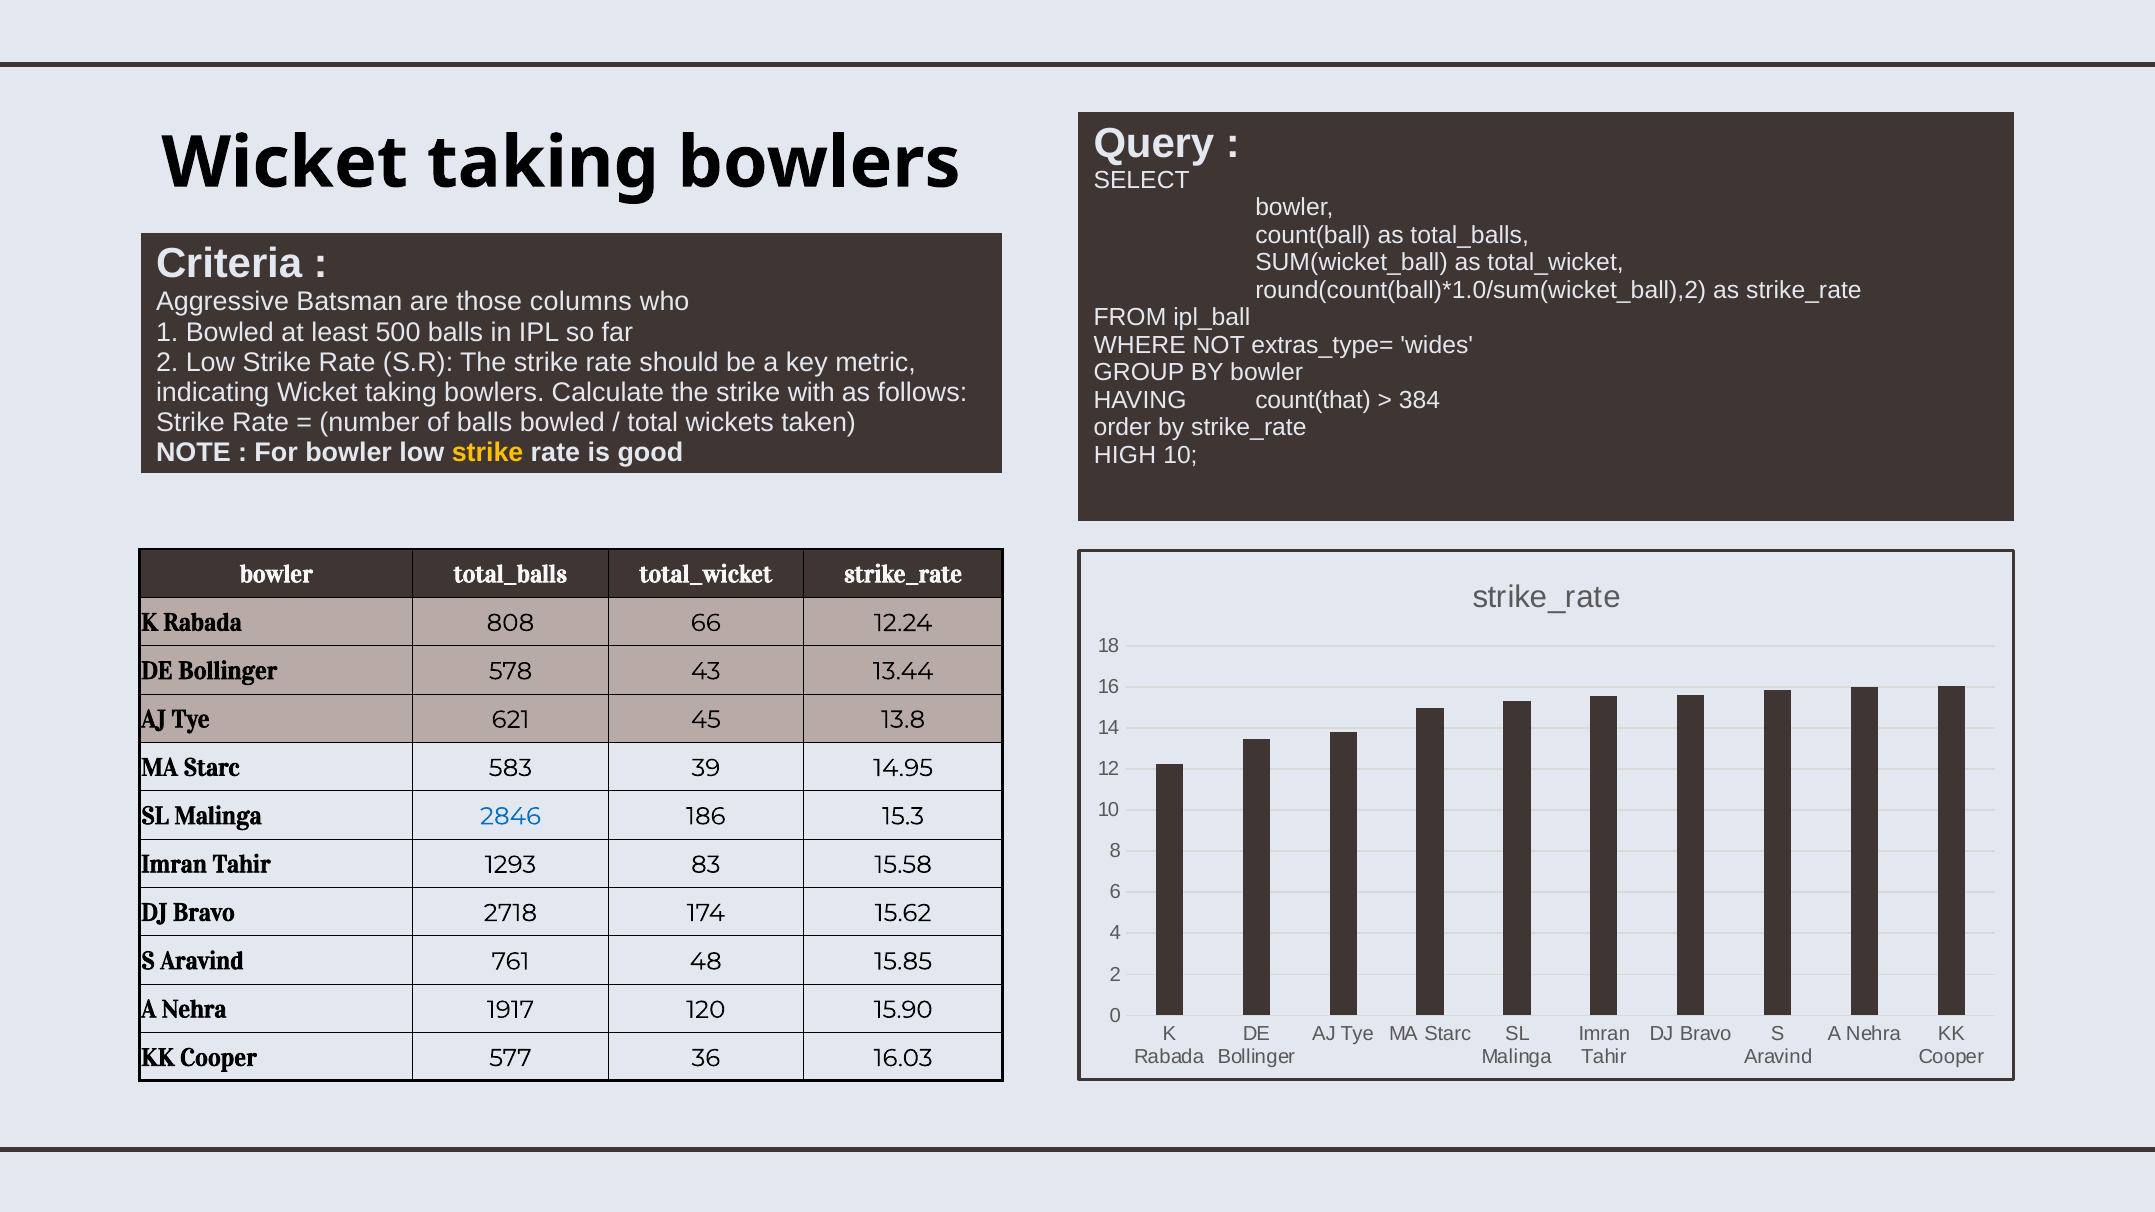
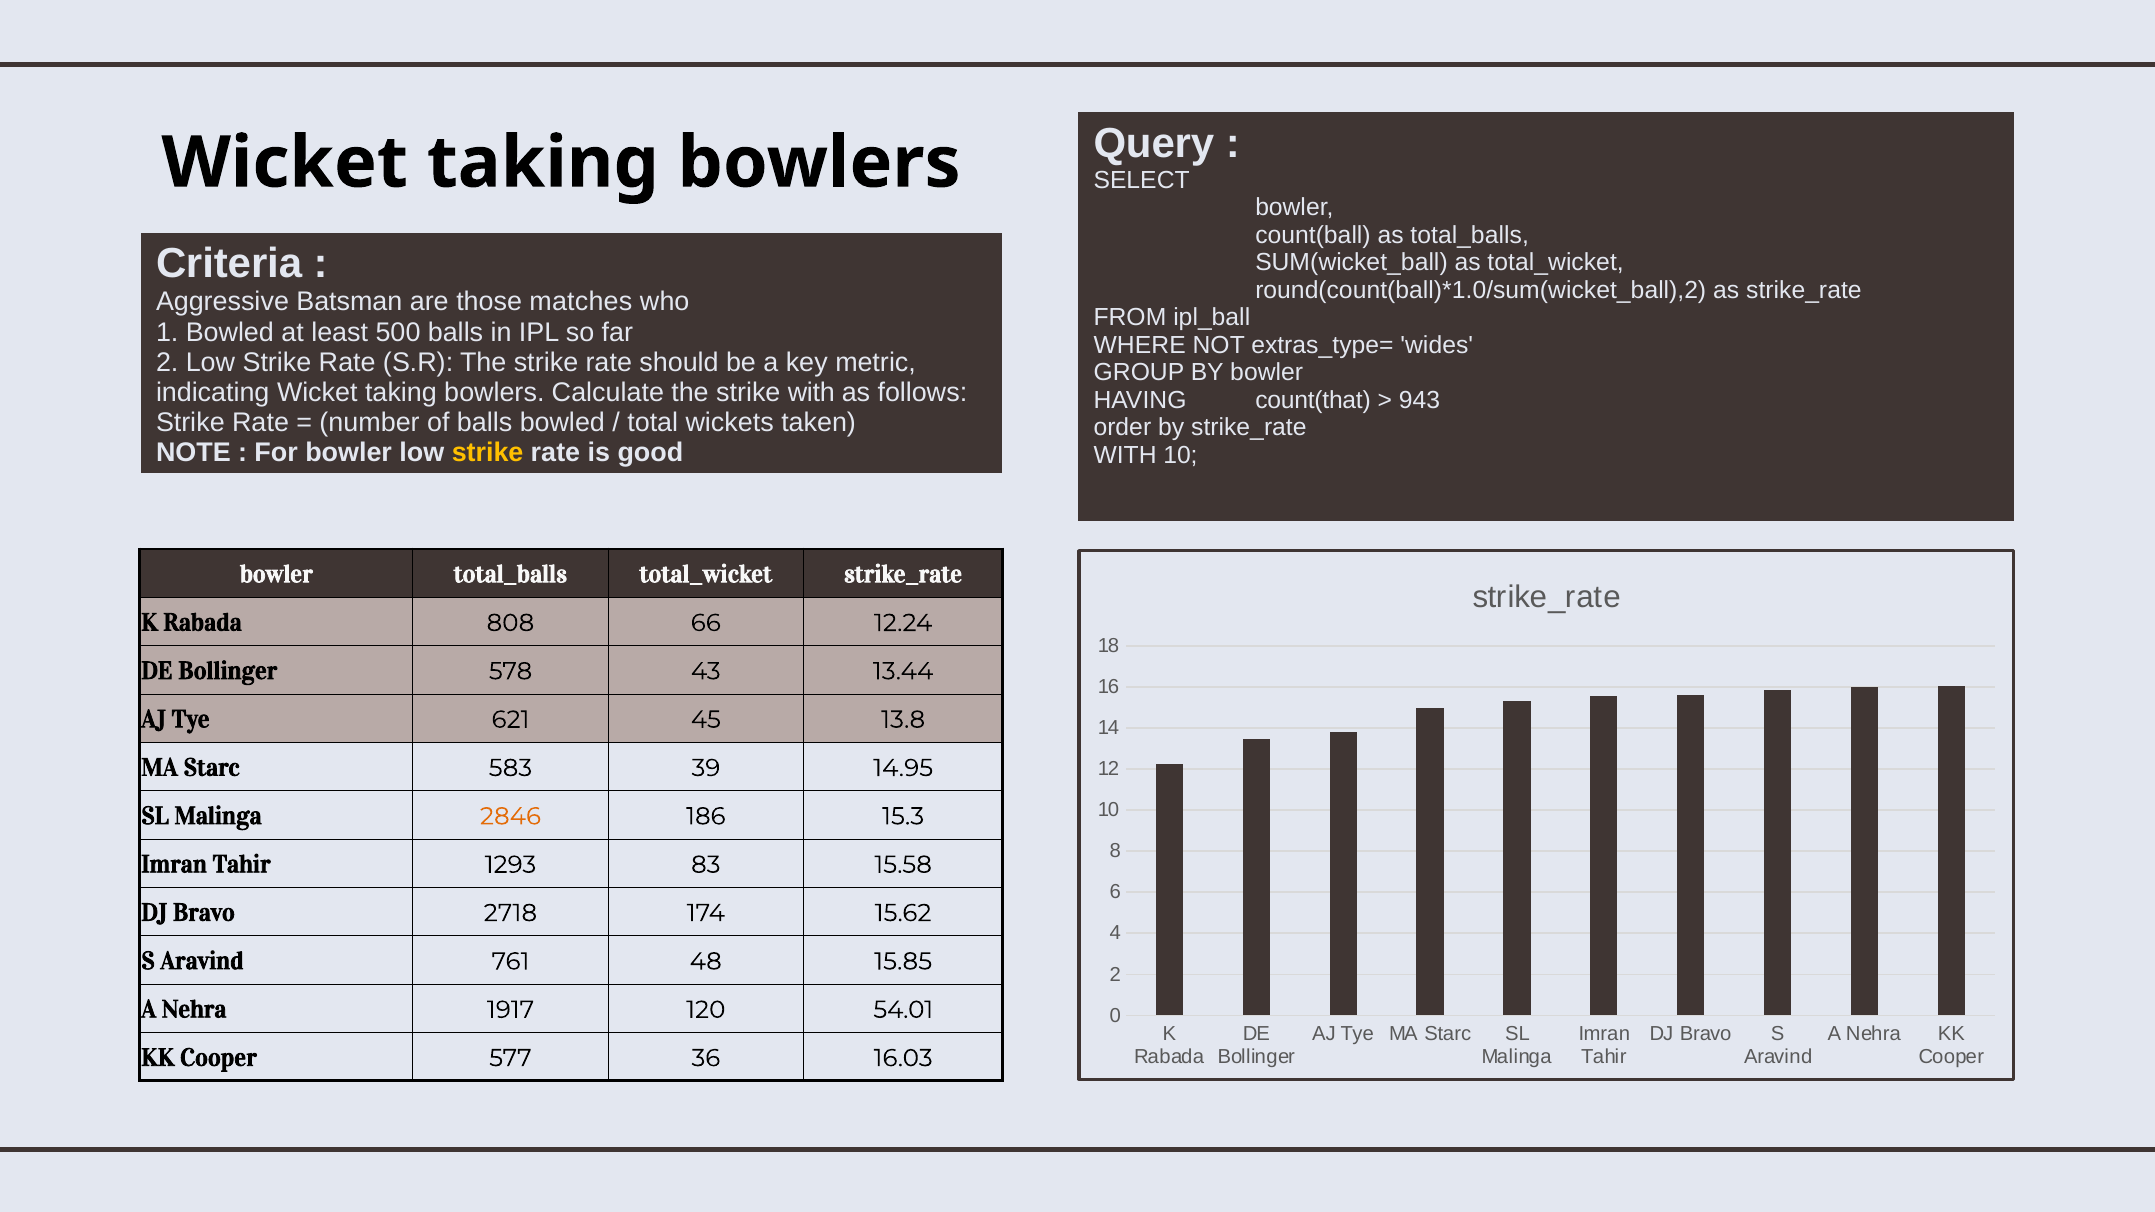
columns: columns -> matches (581, 302)
384: 384 -> 943 (1419, 400)
HIGH: HIGH -> WITH (1125, 455)
2846 colour: blue -> orange (511, 816)
15.90: 15.90 -> 54.01 (903, 1010)
